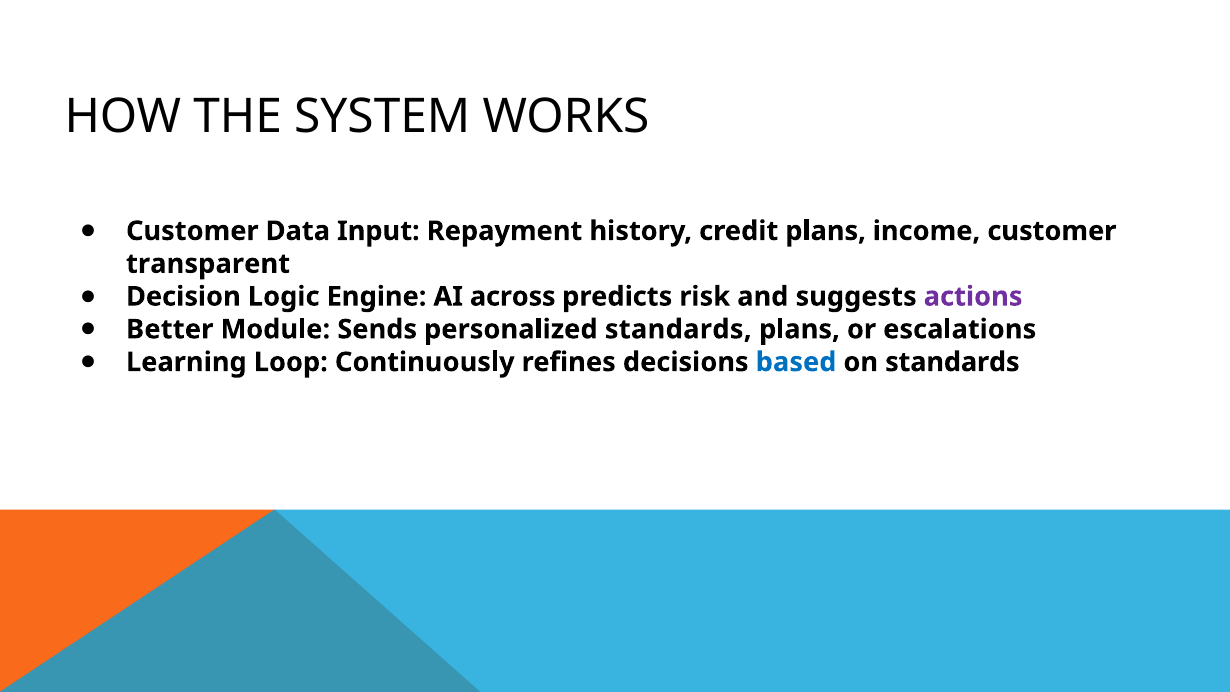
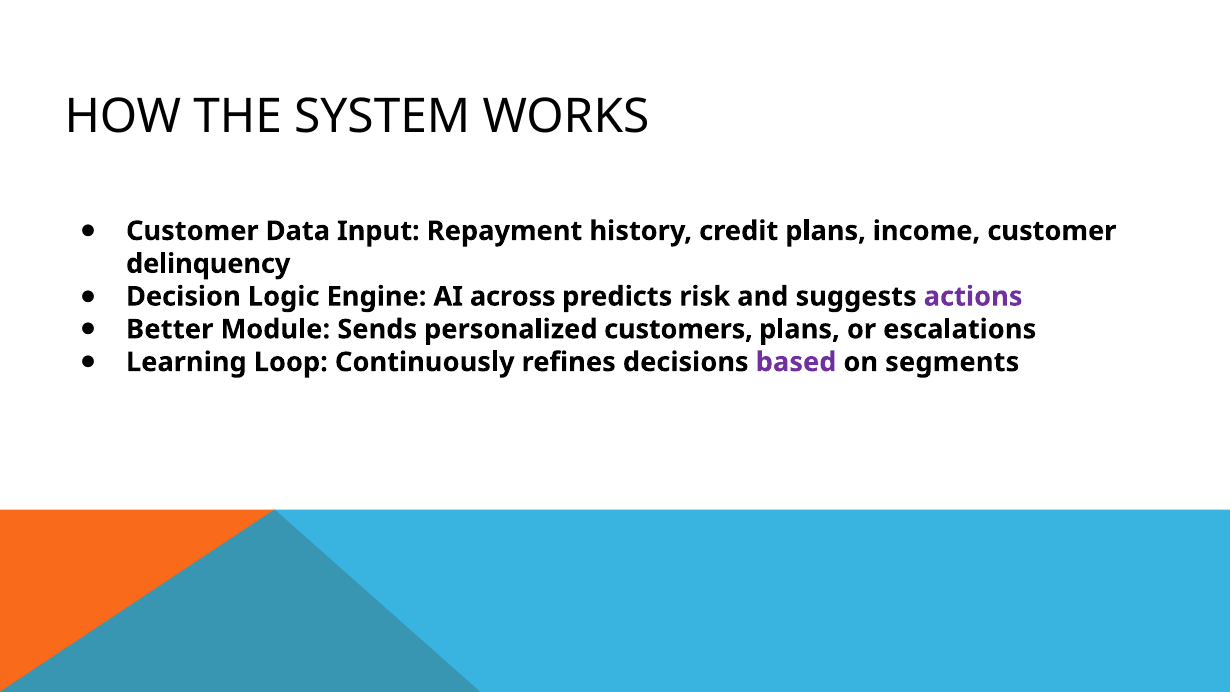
transparent: transparent -> delinquency (208, 264)
personalized standards: standards -> customers (678, 329)
based colour: blue -> purple (796, 362)
on standards: standards -> segments (952, 362)
